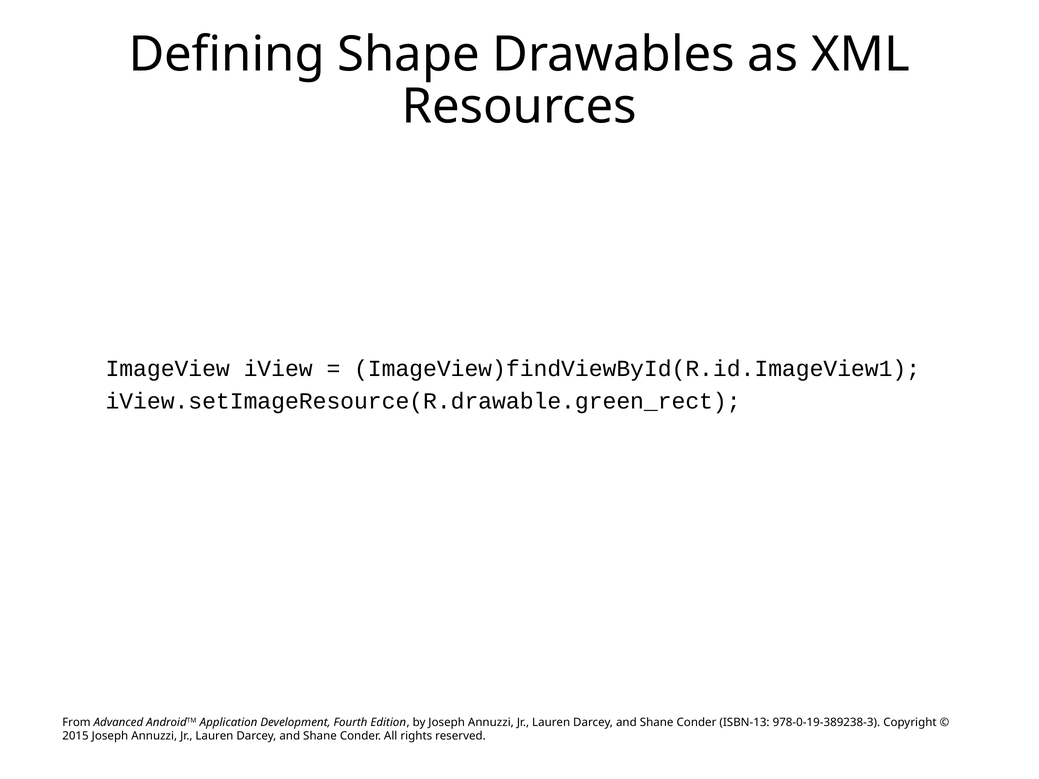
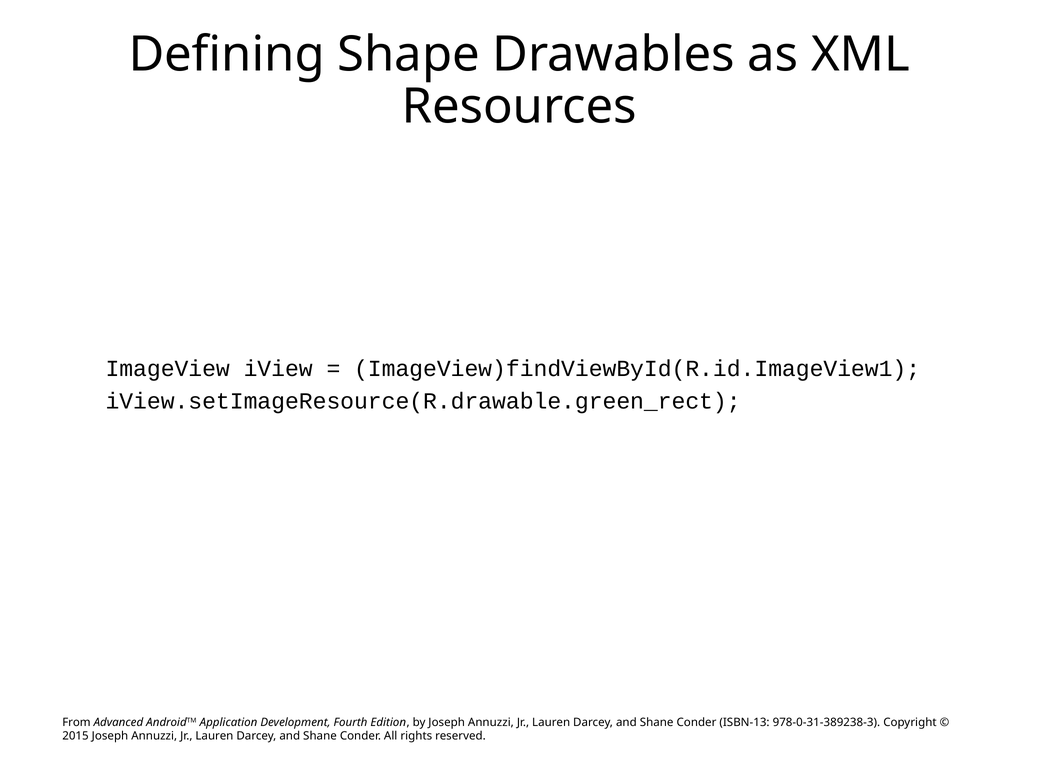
978-0-19-389238-3: 978-0-19-389238-3 -> 978-0-31-389238-3 (826, 723)
